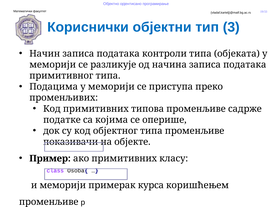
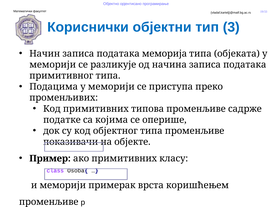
контроли: контроли -> меморија (164, 54)
курса: курса -> врста (151, 185)
